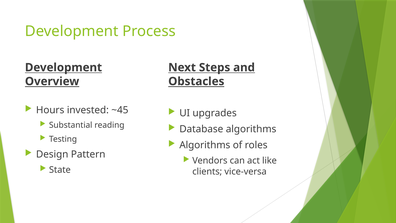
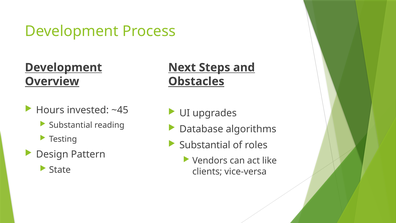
Algorithms: Algorithms -> Substantial (205, 145)
